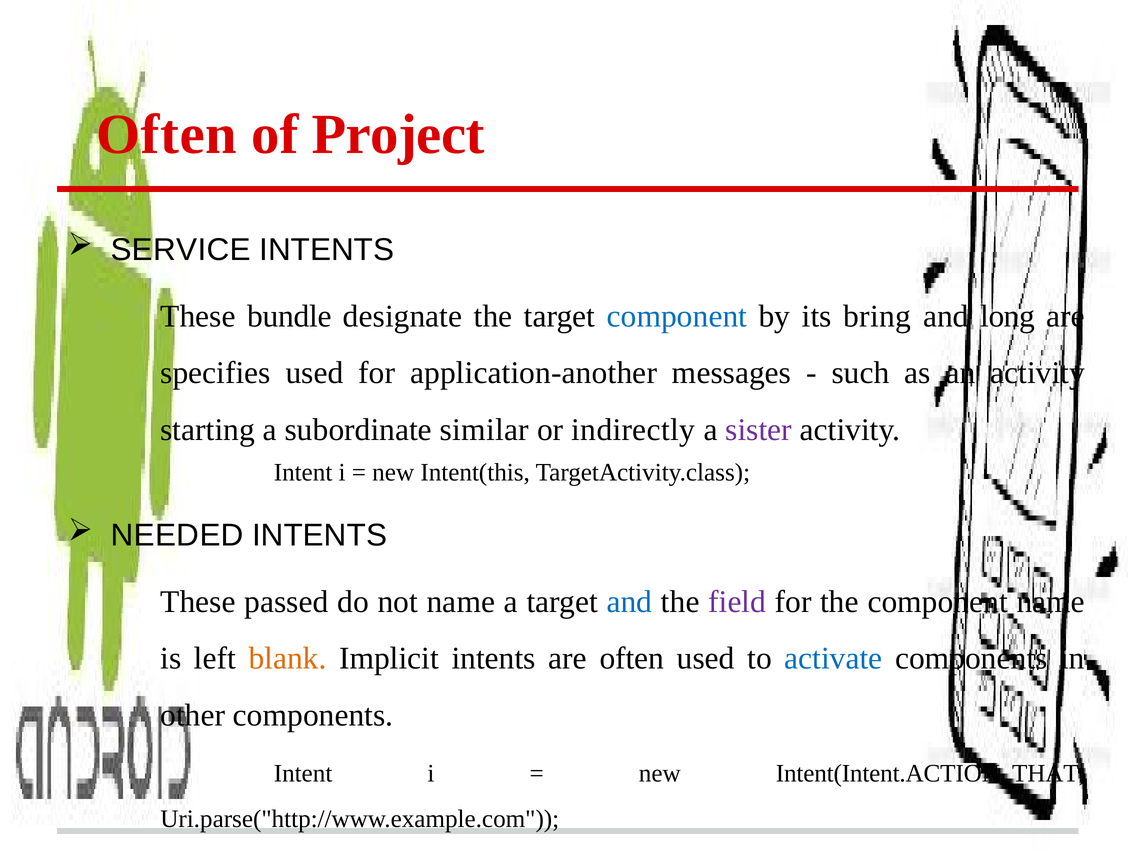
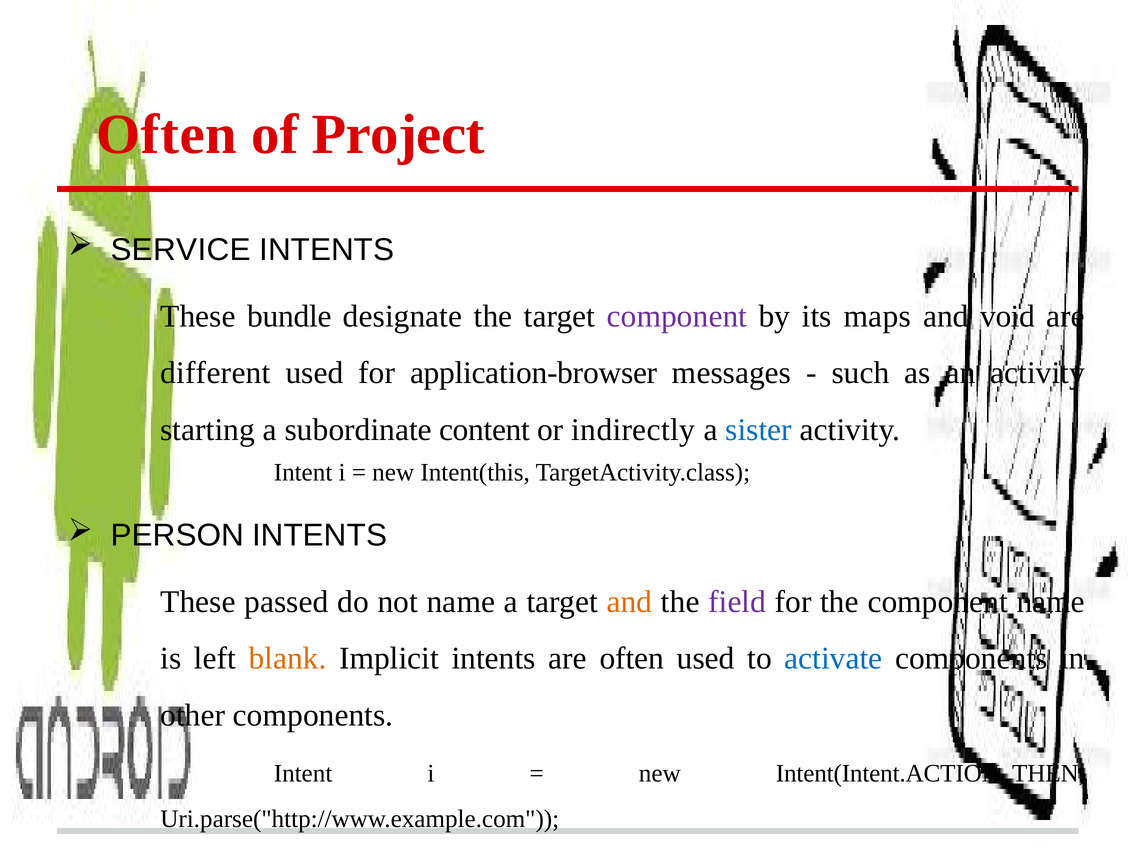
component colour: blue -> purple (677, 316)
bring: bring -> maps (877, 316)
long: long -> void (1008, 316)
specifies: specifies -> different (215, 373)
application-another: application-another -> application-browser (534, 373)
similar: similar -> content (485, 430)
sister colour: purple -> blue (759, 430)
NEEDED: NEEDED -> PERSON (177, 536)
and colour: blue -> orange (629, 602)
Intent(Intent.ACTION_THAT: Intent(Intent.ACTION_THAT -> Intent(Intent.ACTION_THEN (930, 774)
